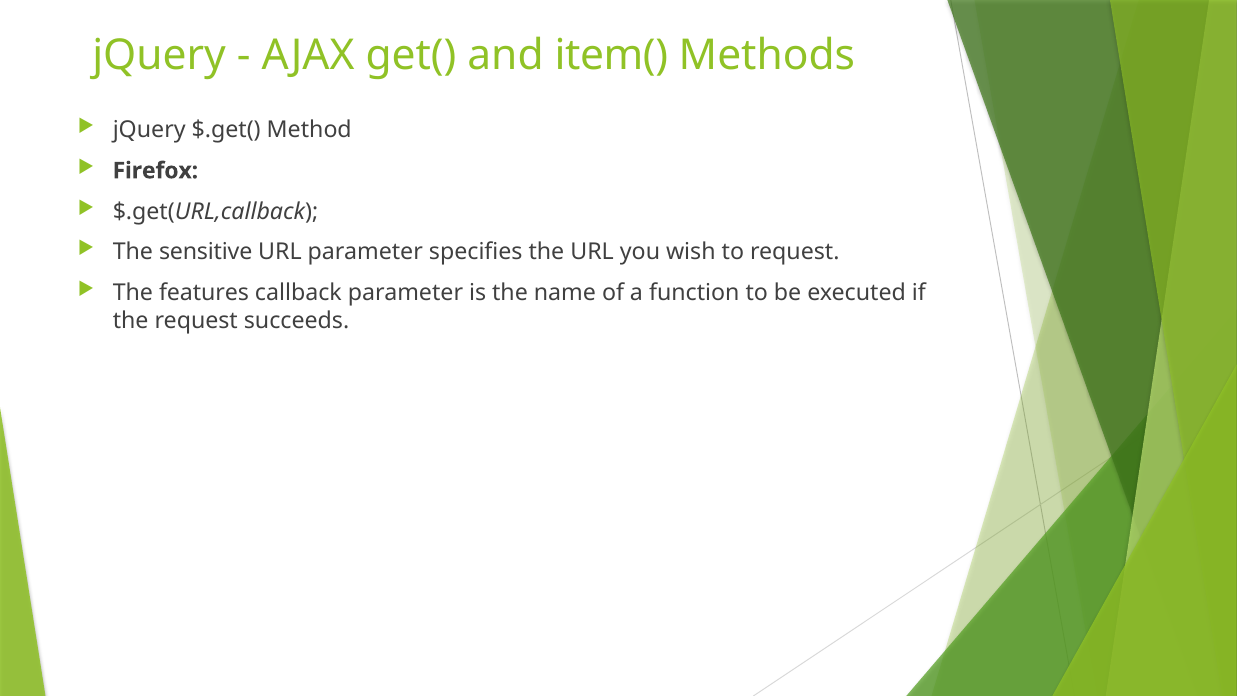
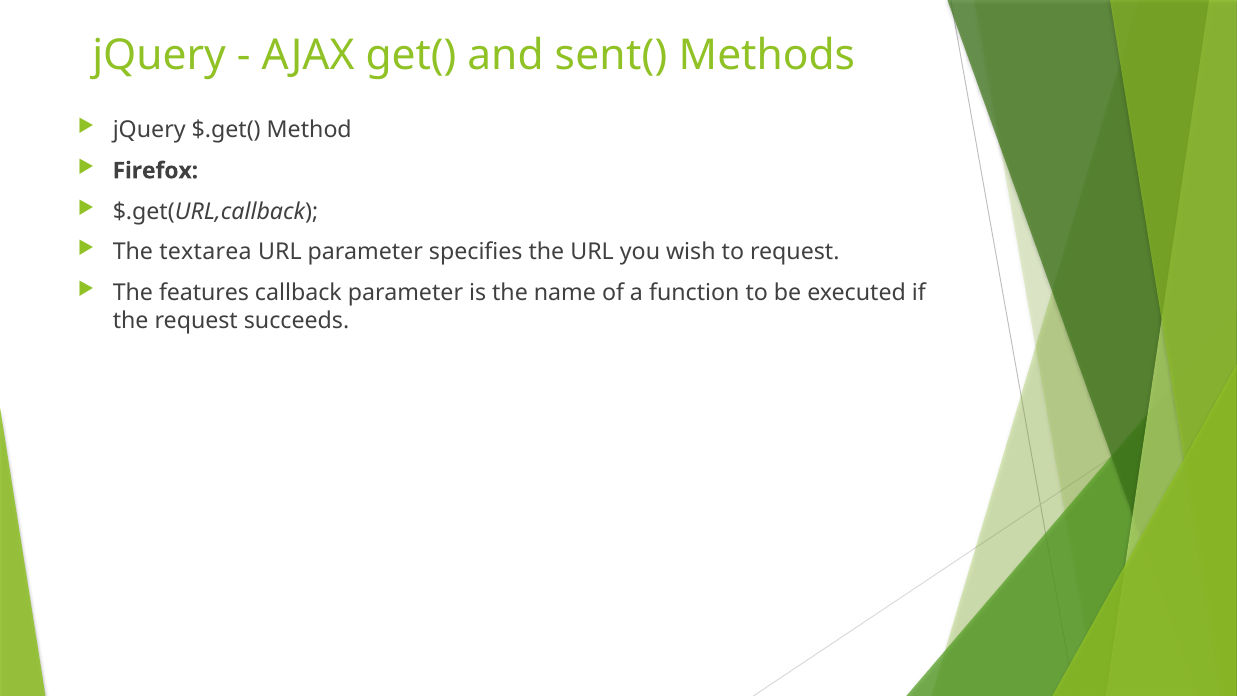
item(: item( -> sent( (611, 56)
sensitive: sensitive -> textarea (205, 252)
